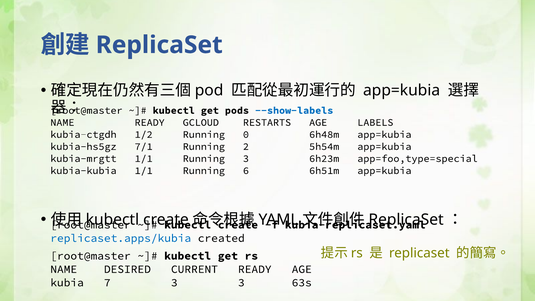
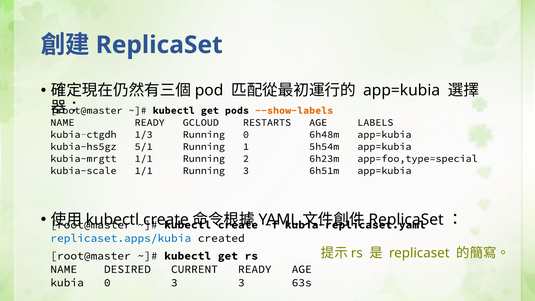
--show-labels colour: blue -> orange (294, 110)
1/2: 1/2 -> 1/3 (144, 134)
7/1: 7/1 -> 5/1 (144, 147)
2: 2 -> 1 (246, 147)
Running 3: 3 -> 2 (246, 159)
kubia-kubia: kubia-kubia -> kubia-scale (83, 171)
Running 6: 6 -> 3 (246, 171)
kubia 7: 7 -> 0 (107, 283)
